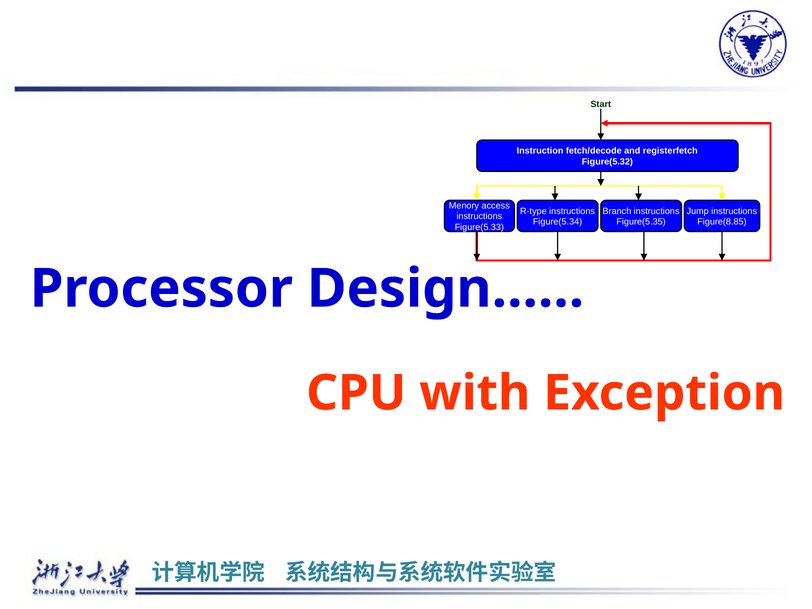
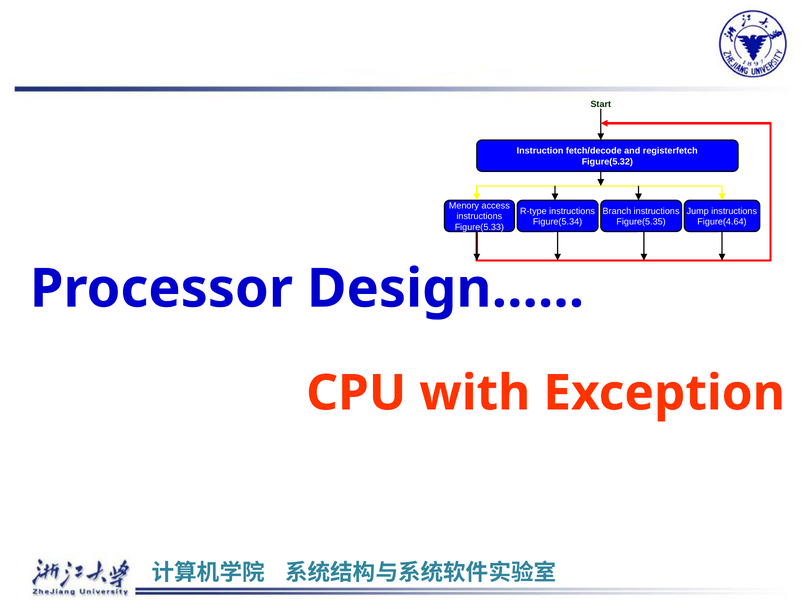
Figure(8.85: Figure(8.85 -> Figure(4.64 (722, 222)
